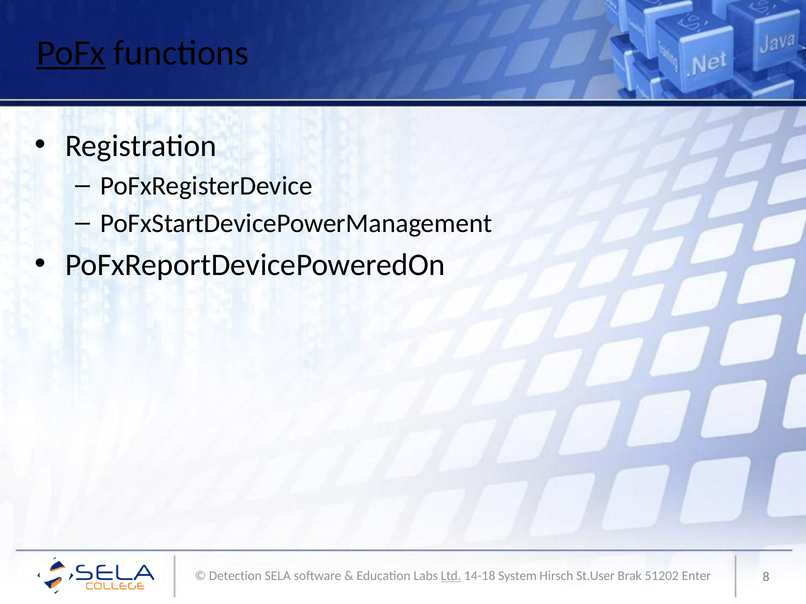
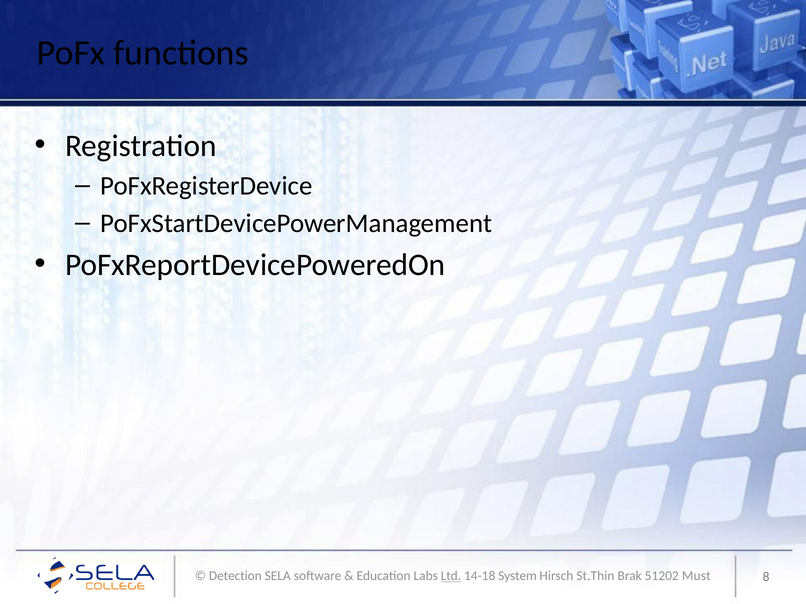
PoFx underline: present -> none (71, 53)
St.User: St.User -> St.Thin (595, 576)
Enter: Enter -> Must (696, 576)
